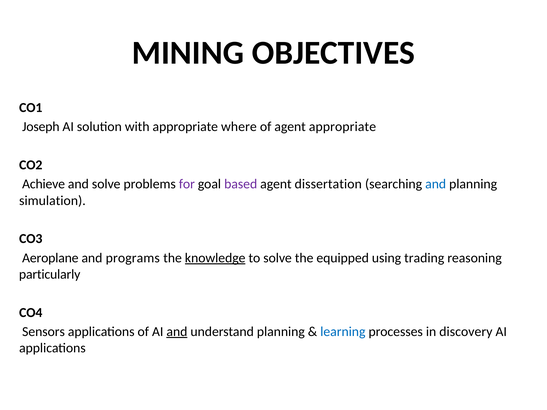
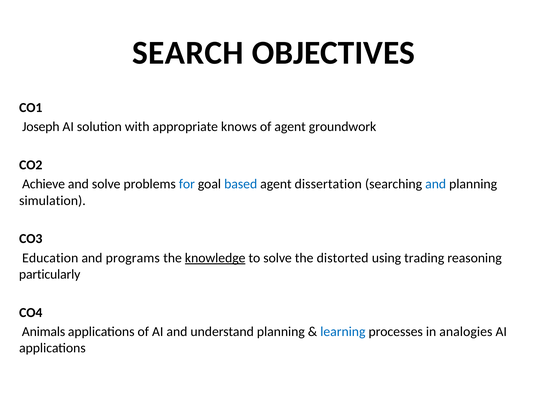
MINING: MINING -> SEARCH (188, 53)
where: where -> knows (239, 127)
agent appropriate: appropriate -> groundwork (343, 127)
for colour: purple -> blue (187, 184)
based colour: purple -> blue (241, 184)
Aeroplane: Aeroplane -> Education (50, 258)
equipped: equipped -> distorted (343, 258)
Sensors: Sensors -> Animals (44, 332)
and underline: present -> none (177, 332)
discovery: discovery -> analogies (466, 332)
